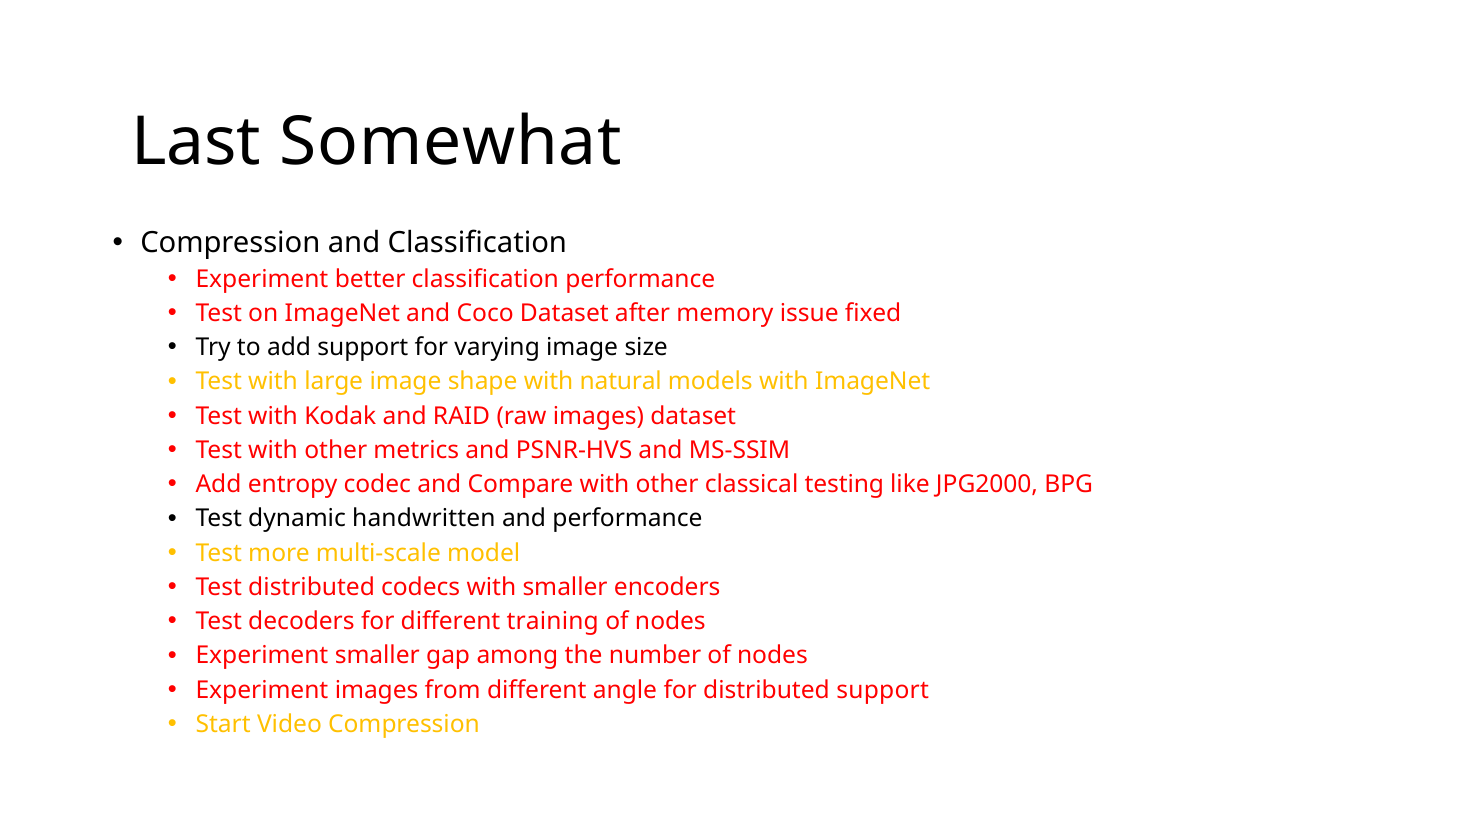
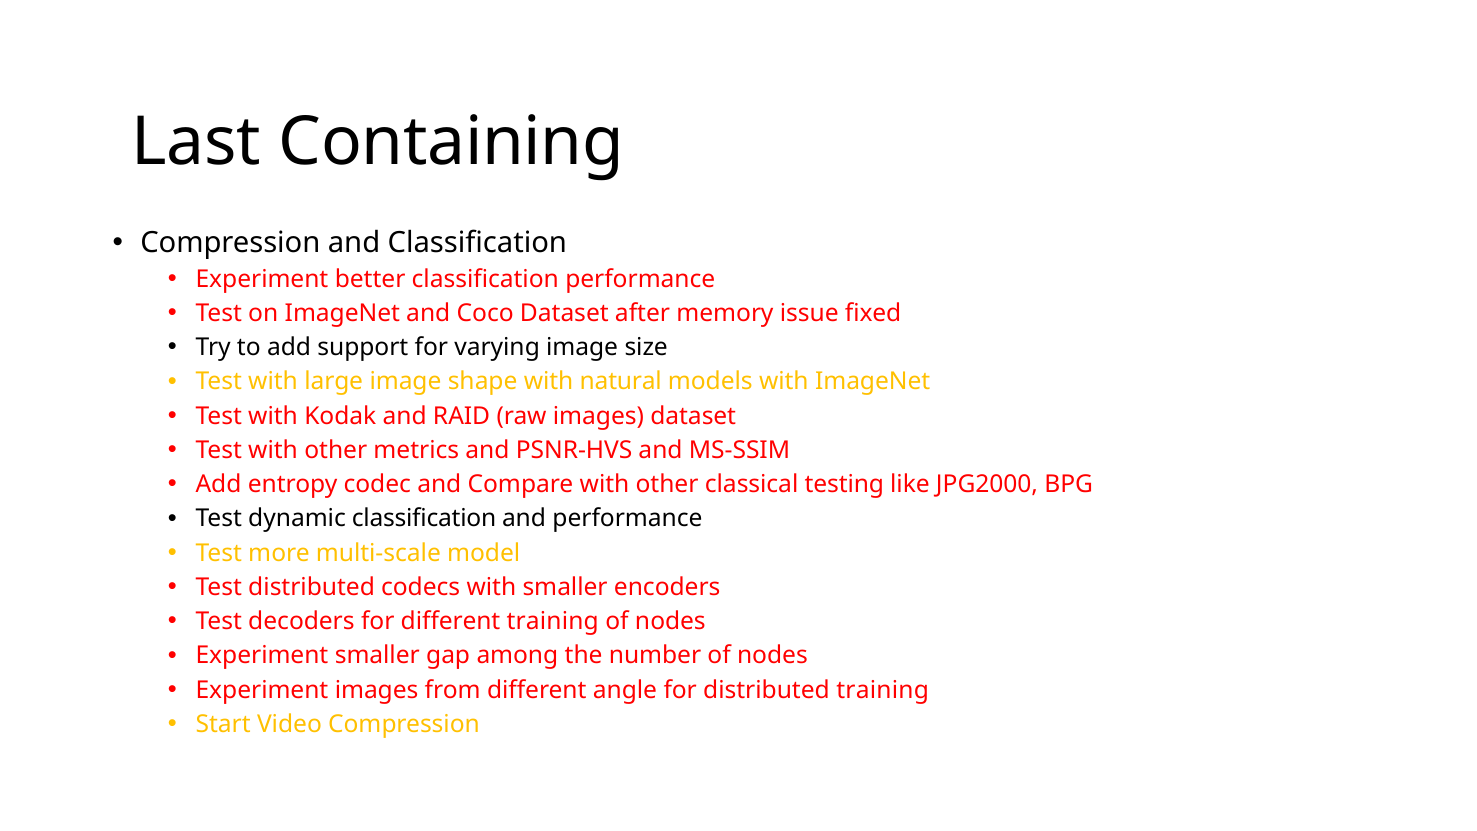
Somewhat: Somewhat -> Containing (451, 143)
dynamic handwritten: handwritten -> classification (424, 519)
distributed support: support -> training (883, 690)
